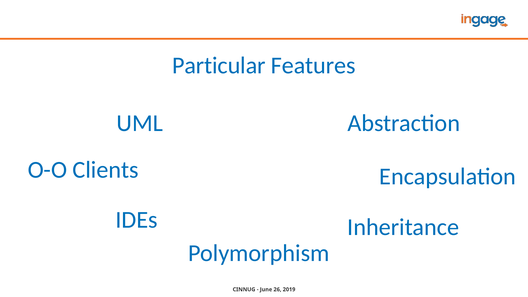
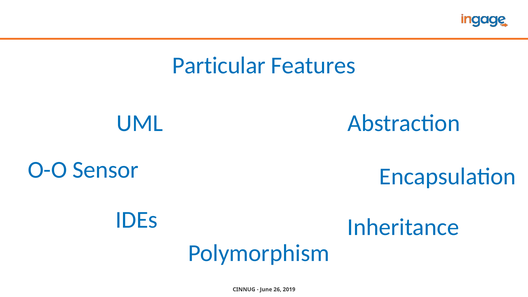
Clients: Clients -> Sensor (106, 170)
